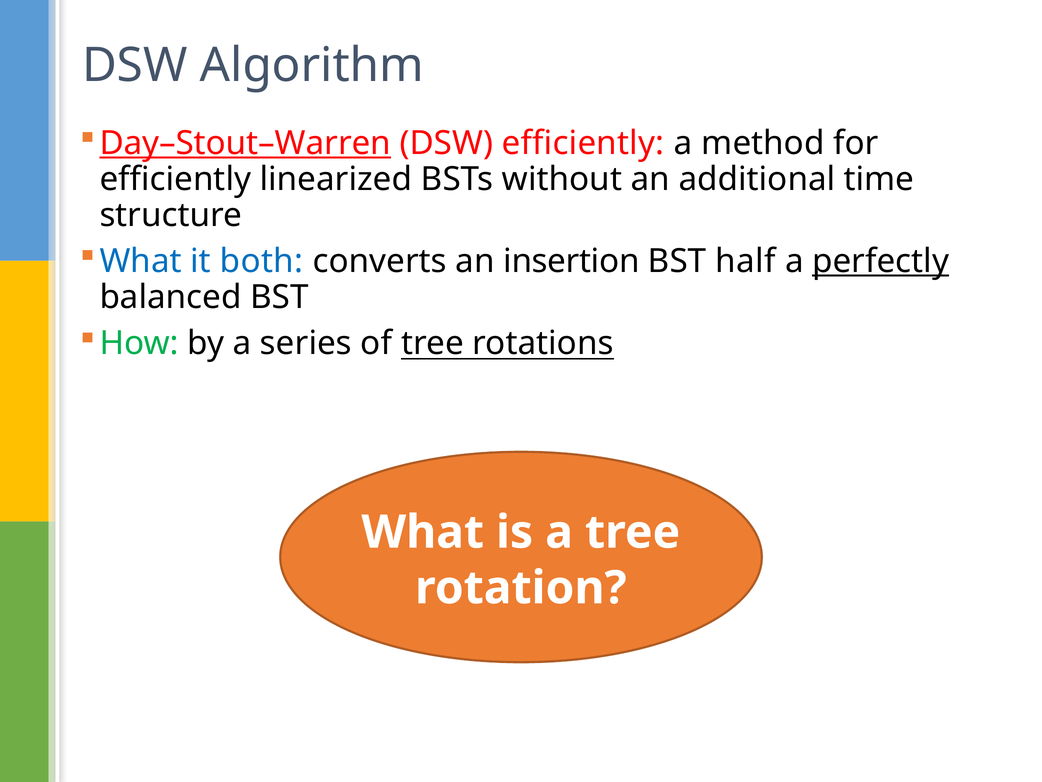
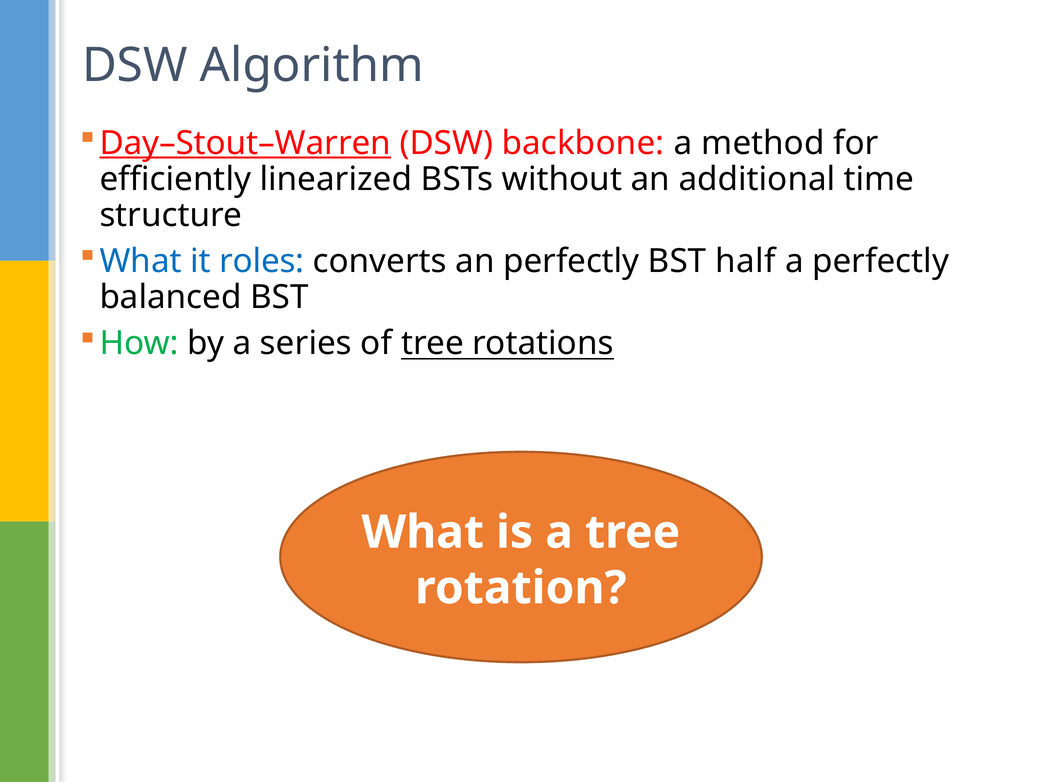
DSW efficiently: efficiently -> backbone (583, 143)
both: both -> roles (262, 261)
an insertion: insertion -> perfectly (571, 261)
perfectly underline: present -> none (881, 261)
